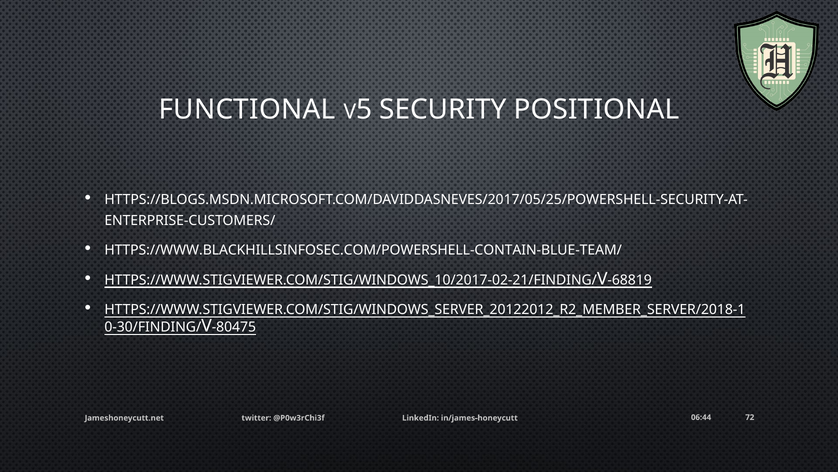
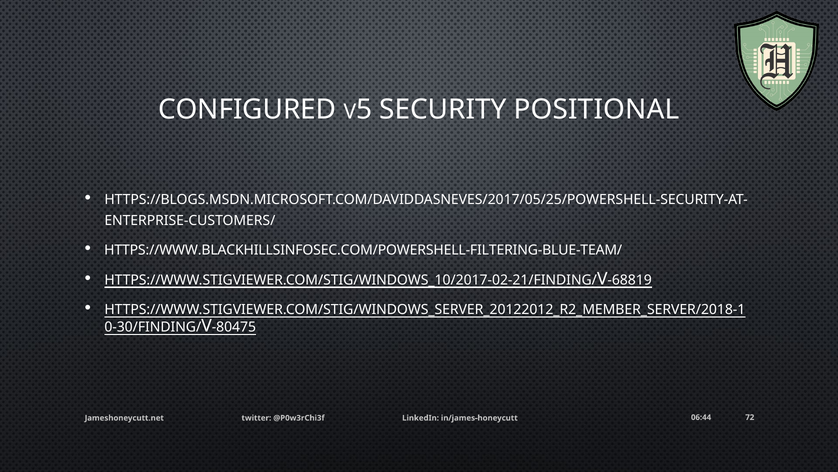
FUNCTIONAL: FUNCTIONAL -> CONFIGURED (247, 109)
HTTPS://WWW.BLACKHILLSINFOSEC.COM/POWERSHELL-CONTAIN-BLUE-TEAM/: HTTPS://WWW.BLACKHILLSINFOSEC.COM/POWERSHELL-CONTAIN-BLUE-TEAM/ -> HTTPS://WWW.BLACKHILLSINFOSEC.COM/POWERSHELL-FILTERING-BLUE-TEAM/ (363, 250)
